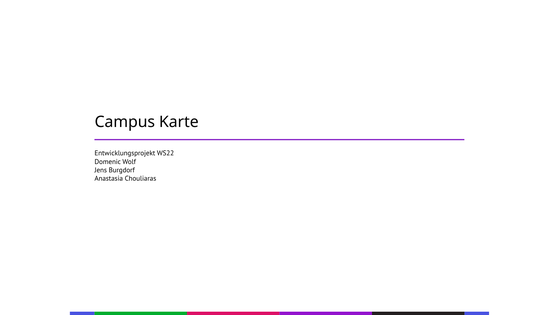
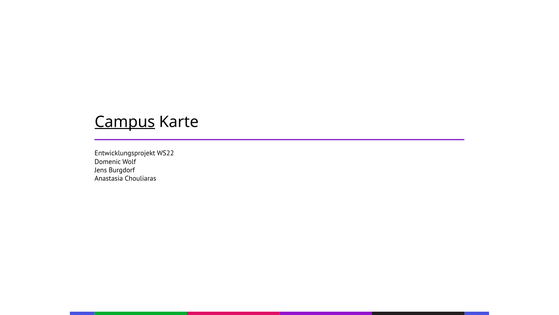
Campus underline: none -> present (125, 122)
